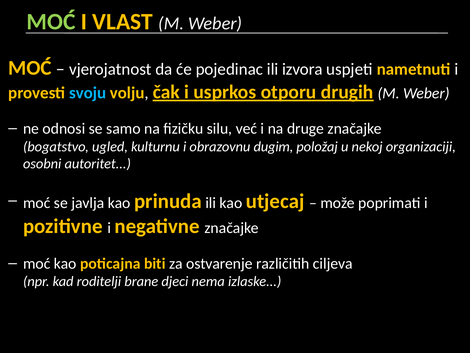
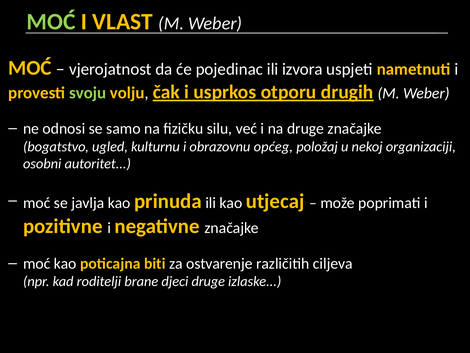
svoju colour: light blue -> light green (88, 93)
dugim: dugim -> općeg (273, 146)
djeci nema: nema -> druge (208, 281)
